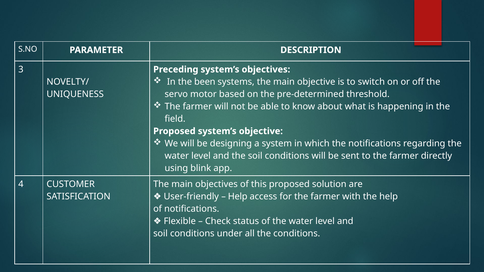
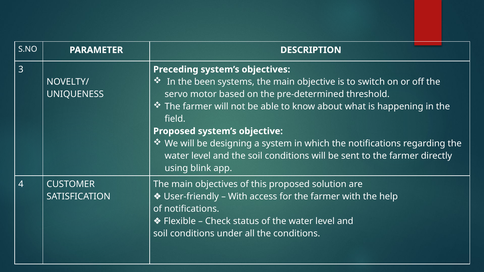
Help: Help -> With (238, 197)
